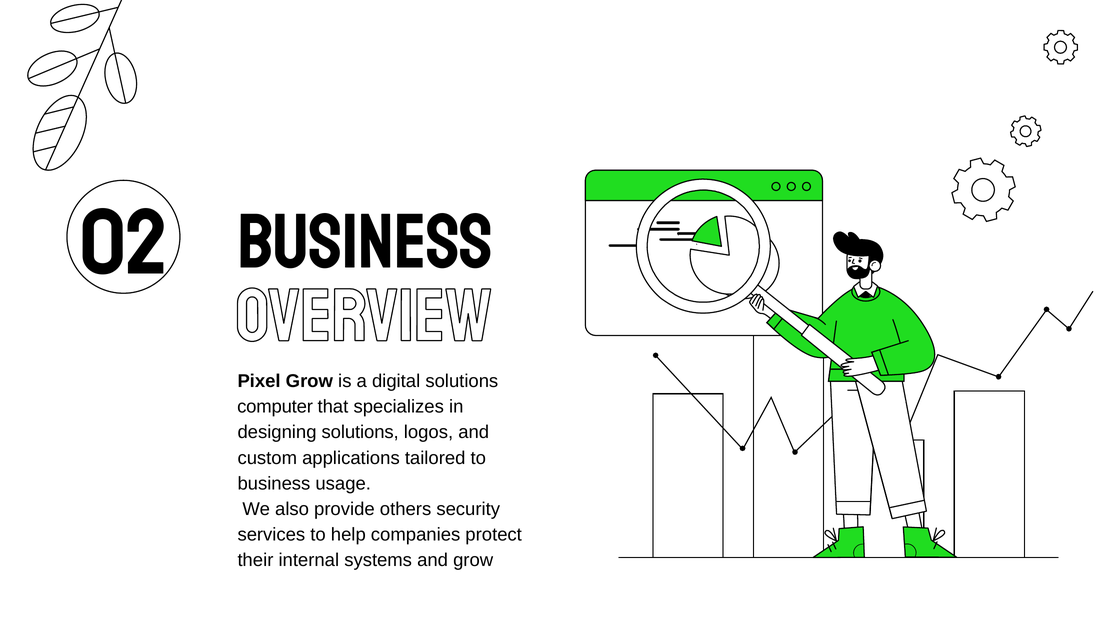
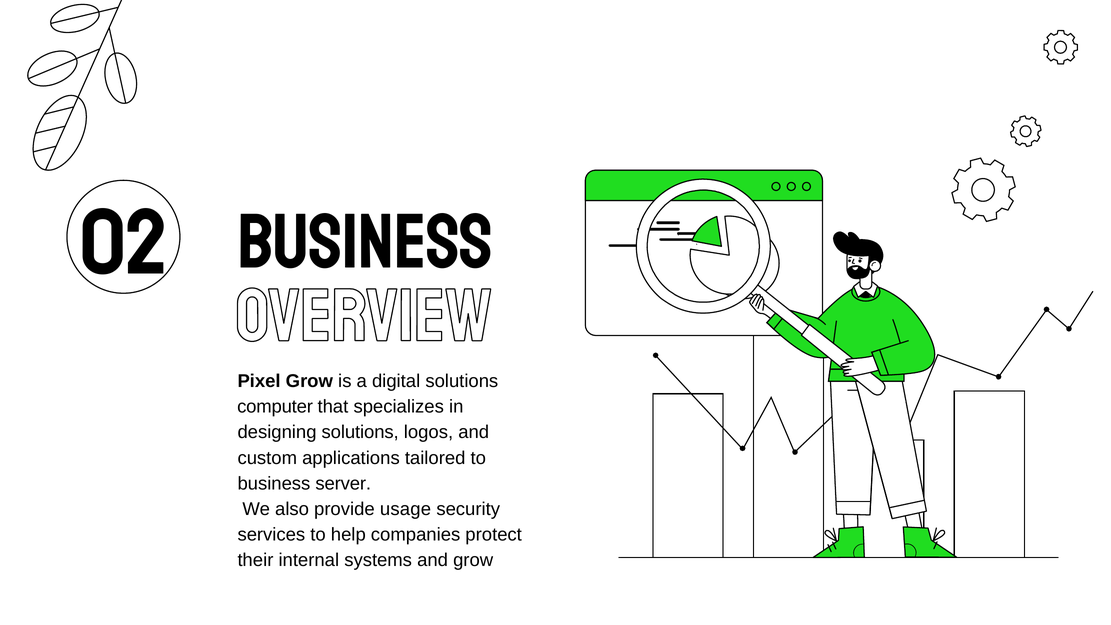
usage: usage -> server (343, 483)
others: others -> usage (405, 509)
